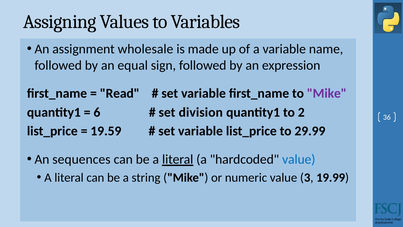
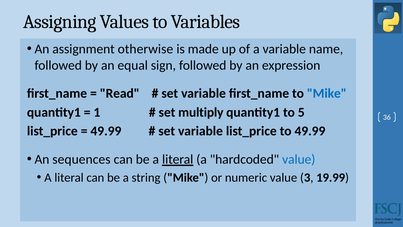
wholesale: wholesale -> otherwise (145, 49)
Mike colour: purple -> blue (327, 93)
6: 6 -> 1 (97, 112)
division: division -> multiply (201, 112)
2: 2 -> 5 (301, 112)
19.59: 19.59 -> 49.99 (106, 131)
to 29.99: 29.99 -> 49.99 (310, 131)
